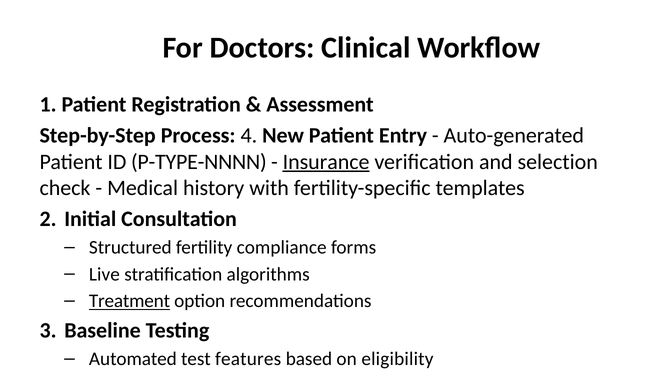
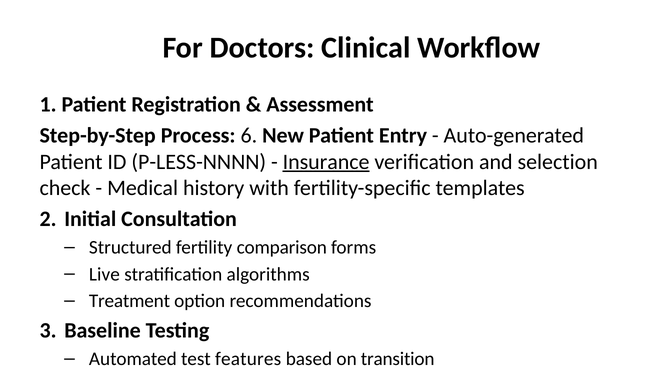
4: 4 -> 6 (249, 135)
P-TYPE-NNNN: P-TYPE-NNNN -> P-LESS-NNNN (199, 162)
fertility compliance: compliance -> comparison (282, 247)
Treatment underline: present -> none (129, 301)
eligibility: eligibility -> transition (398, 359)
